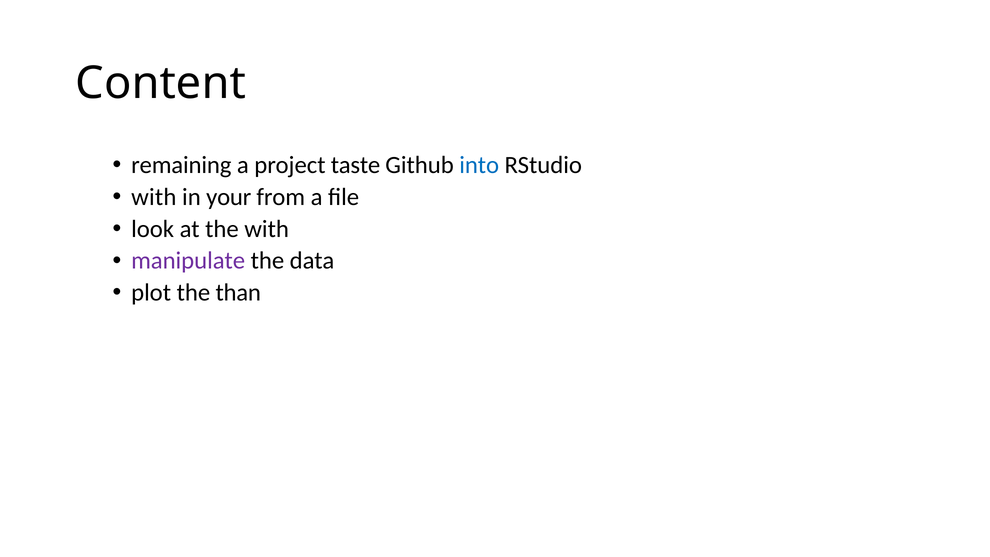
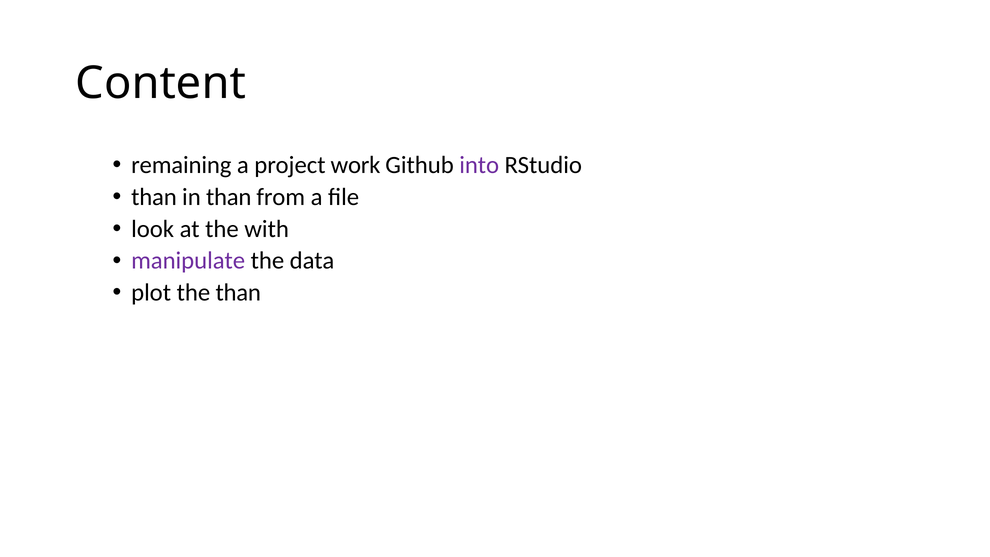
taste: taste -> work (356, 165)
into colour: blue -> purple (479, 165)
with: with -> than (154, 197)
in your: your -> than (229, 197)
